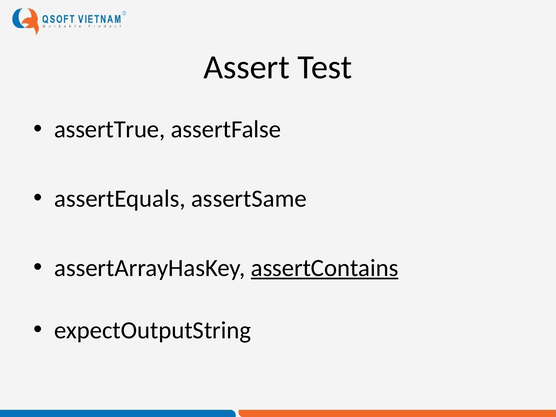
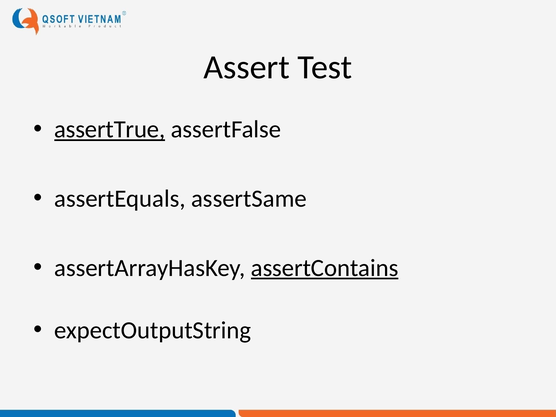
assertTrue underline: none -> present (110, 130)
